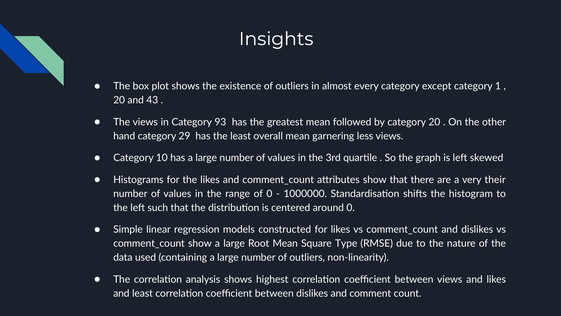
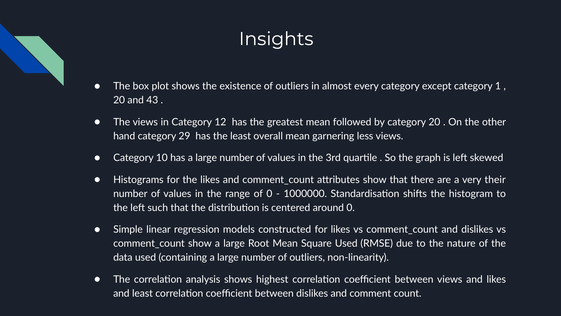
93: 93 -> 12 (220, 122)
Square Type: Type -> Used (346, 243)
